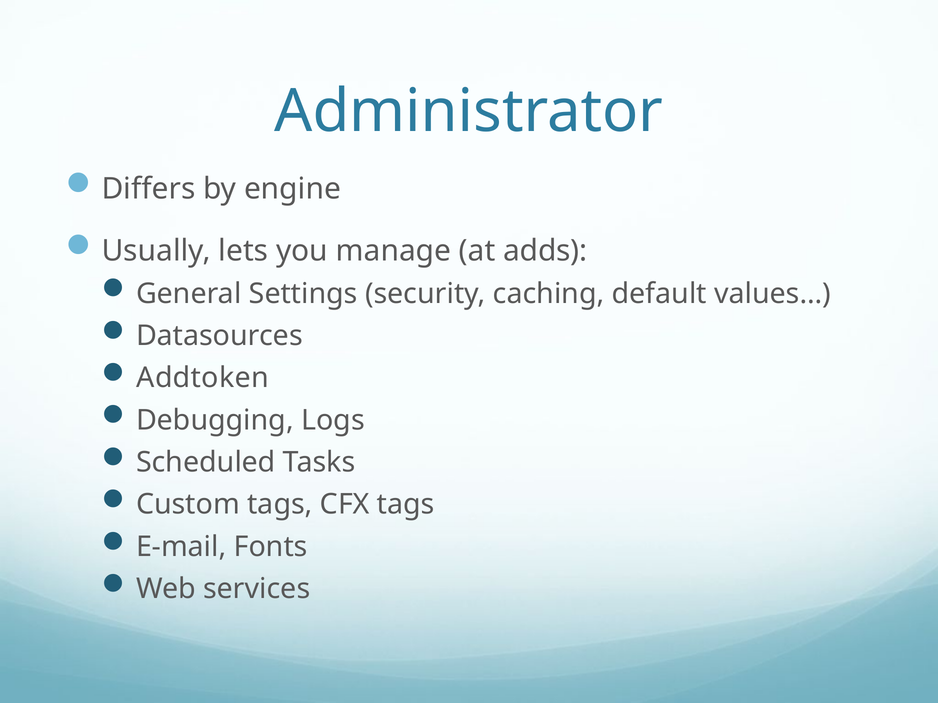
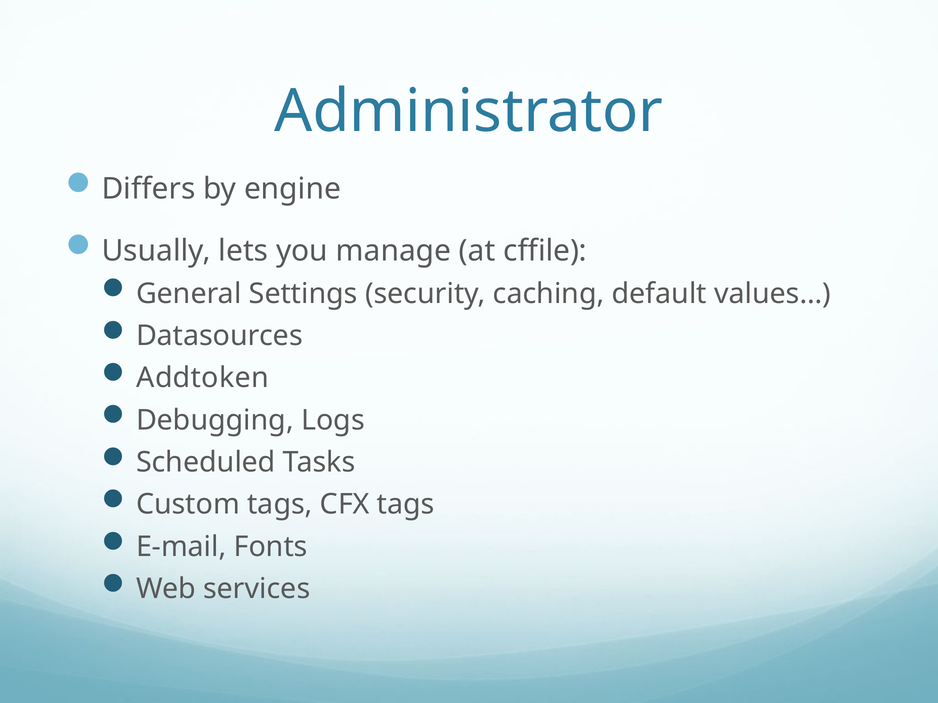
adds: adds -> cffile (545, 251)
